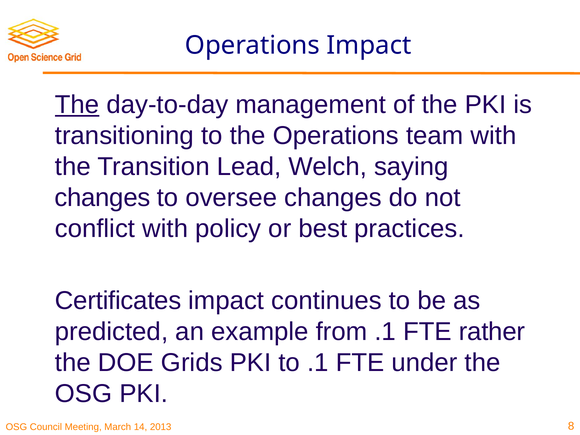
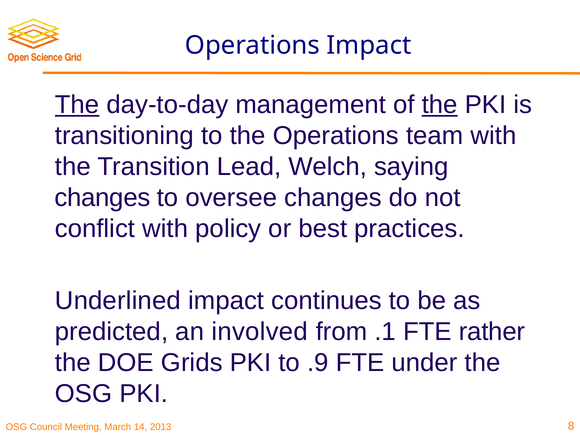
the underline: none -> present (440, 105)
Certificates: Certificates -> Underlined (118, 301)
example: example -> involved (260, 332)
to .1: .1 -> .9 (318, 363)
